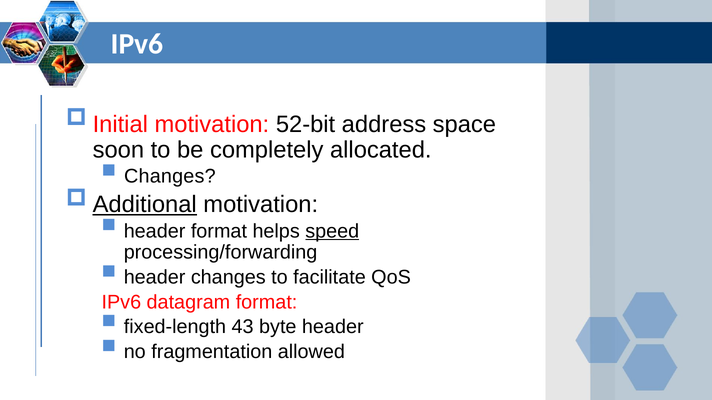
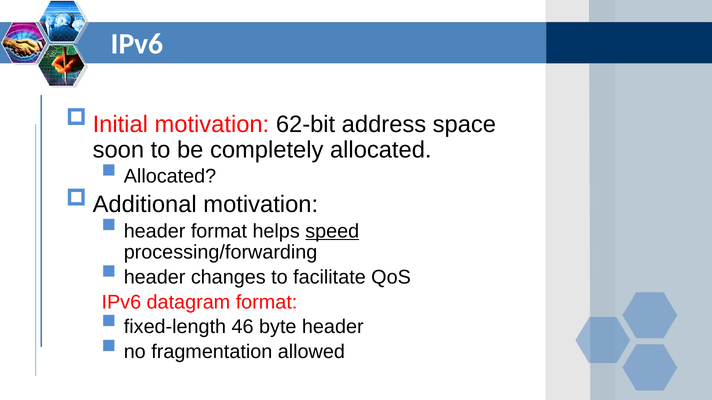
52-bit: 52-bit -> 62-bit (306, 124)
Changes: Changes -> Allocated (170, 177)
Additional underline: present -> none (145, 205)
43: 43 -> 46 (243, 327)
